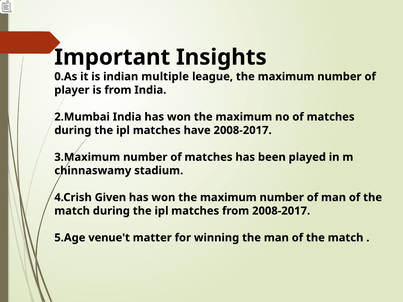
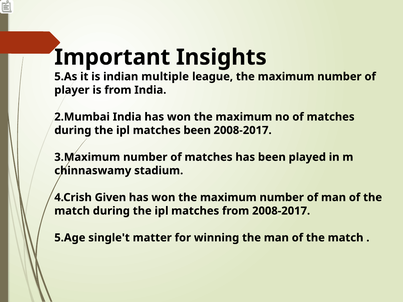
0.As: 0.As -> 5.As (66, 77)
matches have: have -> been (197, 130)
venue't: venue't -> single't (109, 238)
